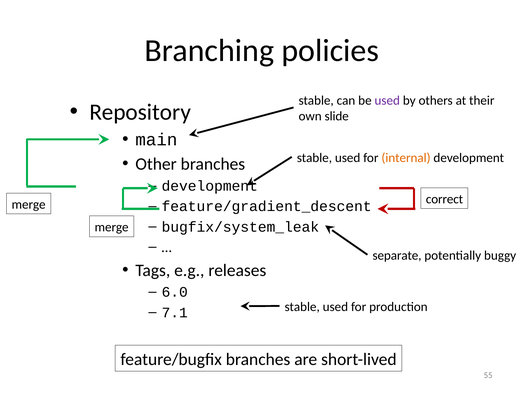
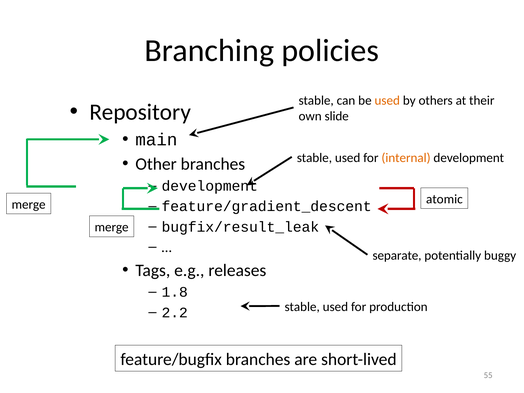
used colour: purple -> orange (387, 101)
correct: correct -> atomic (444, 199)
bugfix/system_leak: bugfix/system_leak -> bugfix/result_leak (240, 227)
6.0: 6.0 -> 1.8 (175, 292)
7.1: 7.1 -> 2.2 (175, 313)
